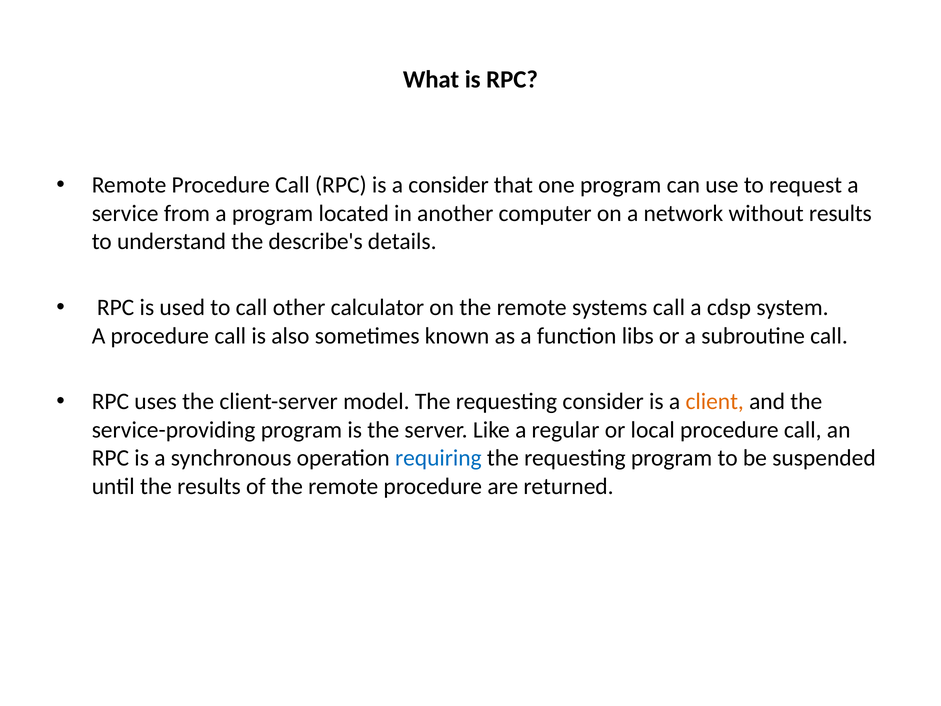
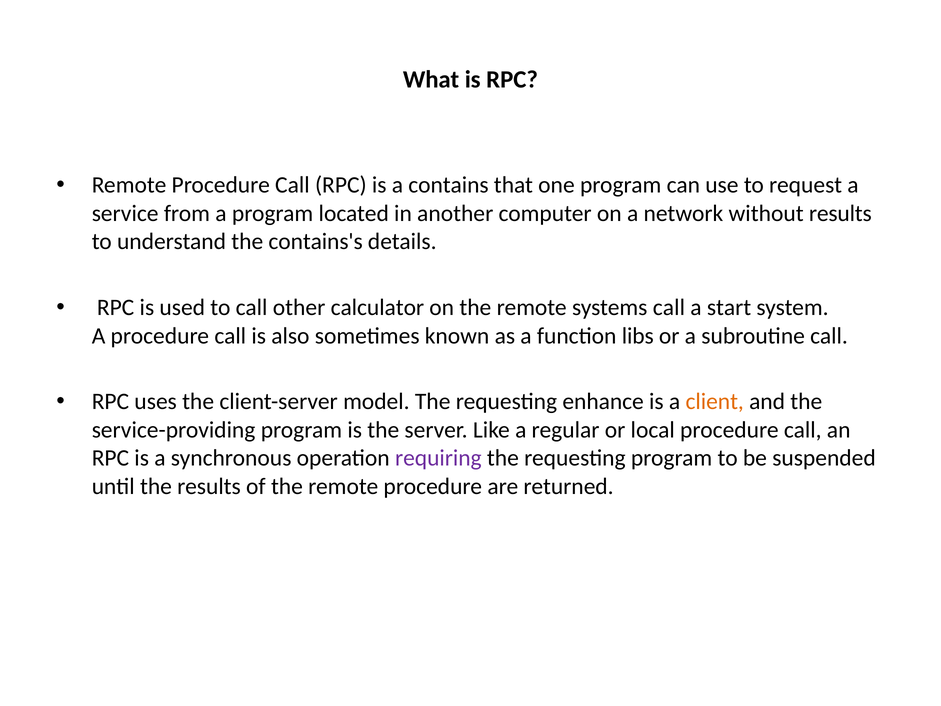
a consider: consider -> contains (448, 185)
describe's: describe's -> contains's (316, 242)
cdsp: cdsp -> start (729, 307)
requesting consider: consider -> enhance (603, 402)
requiring colour: blue -> purple (438, 458)
